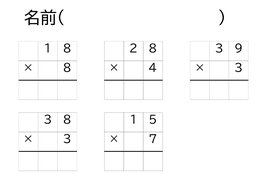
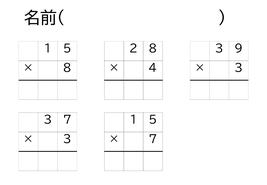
8: 8 -> 5 (67, 49)
3 8: 8 -> 7 (67, 120)
